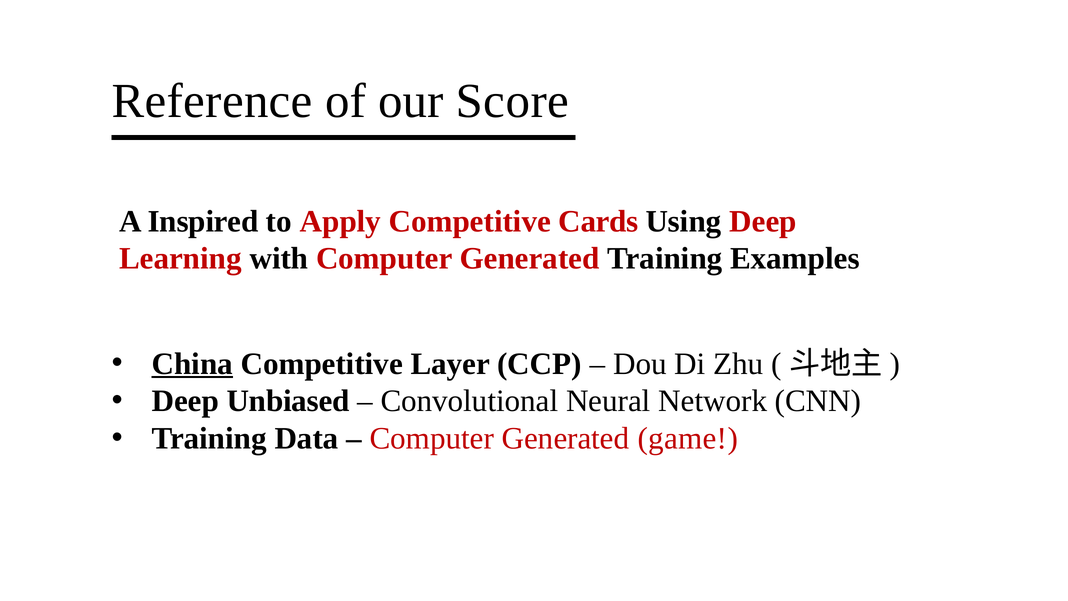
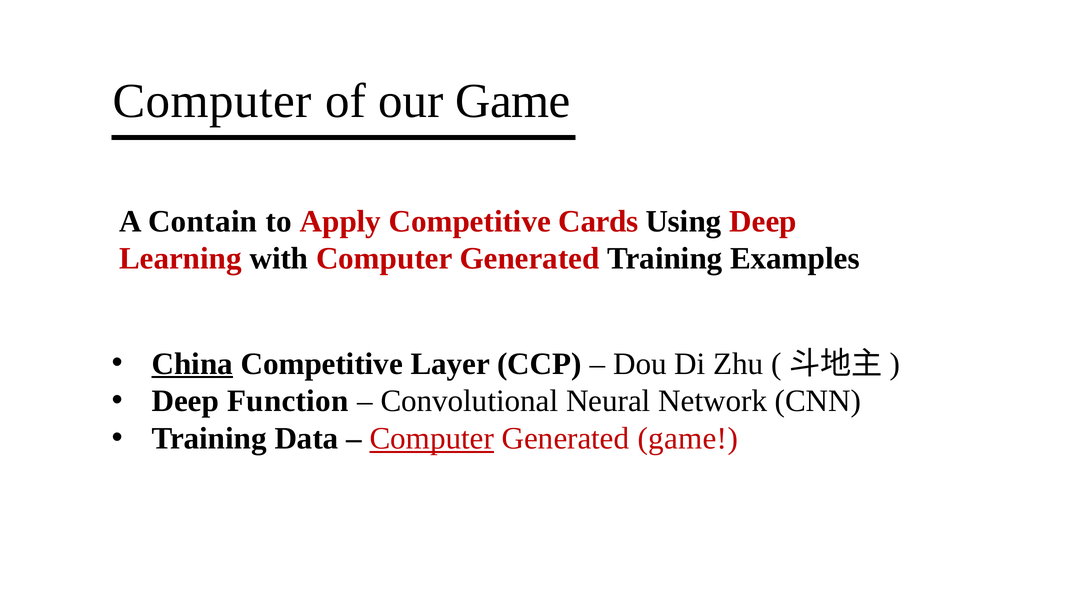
Reference: Reference -> Computer (212, 101)
our Score: Score -> Game (513, 101)
Inspired: Inspired -> Contain (203, 221)
Unbiased: Unbiased -> Function (288, 401)
Computer underline: none -> present (432, 438)
